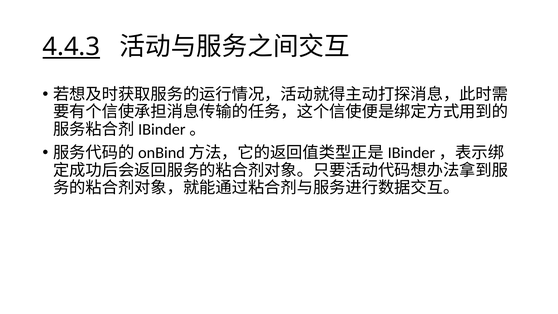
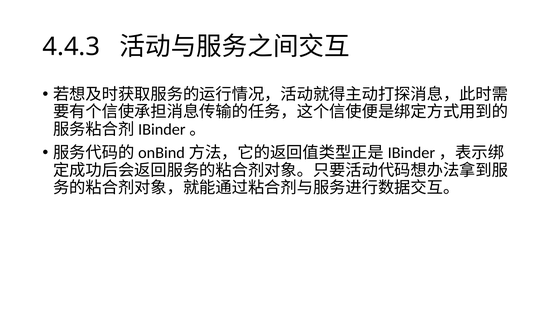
4.4.3 underline: present -> none (71, 47)
